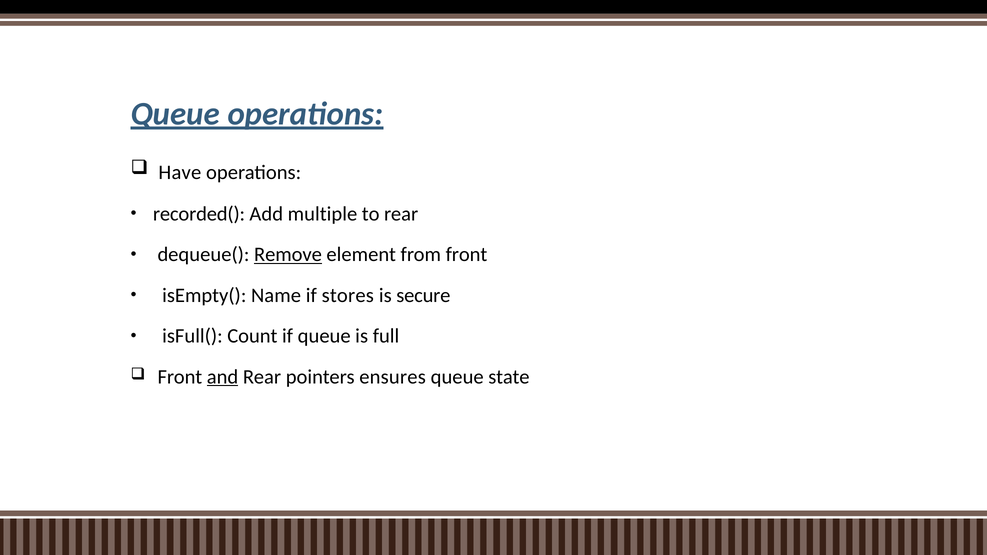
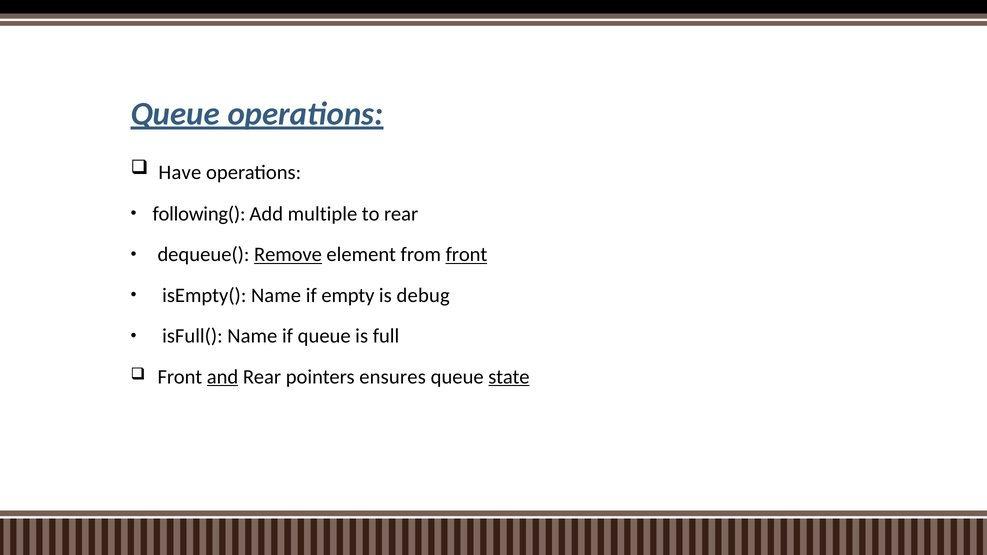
recorded(: recorded( -> following( (199, 214)
front underline: none -> present (466, 255)
stores: stores -> empty (348, 296)
secure: secure -> debug (423, 296)
isFull( Count: Count -> Name (252, 336)
state underline: none -> present (509, 377)
